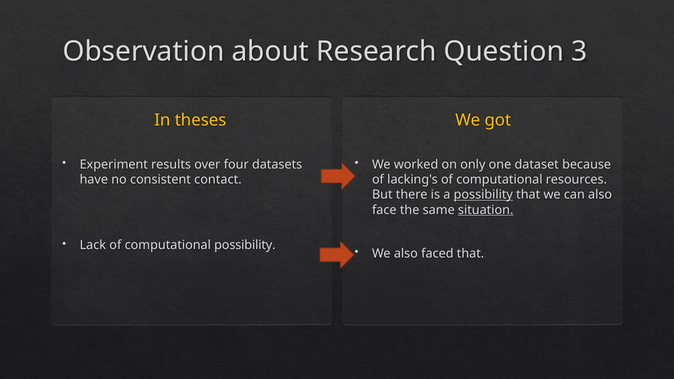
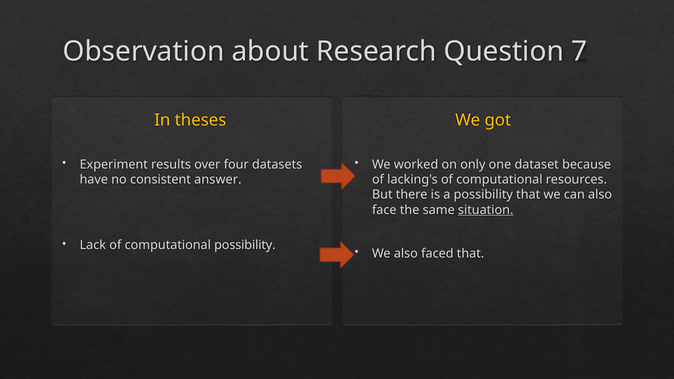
3: 3 -> 7 (579, 52)
contact: contact -> answer (218, 180)
possibility underline: present -> none (483, 195)
